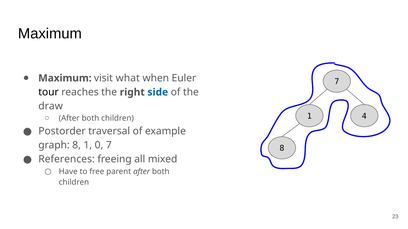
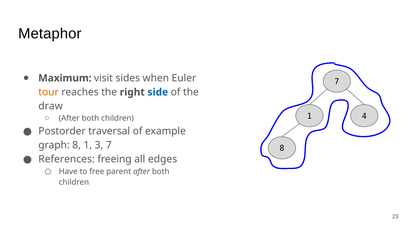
Maximum: Maximum -> Metaphor (50, 34)
what: what -> sides (128, 78)
tour colour: black -> orange (49, 92)
0: 0 -> 3 (99, 146)
mixed: mixed -> edges (163, 160)
